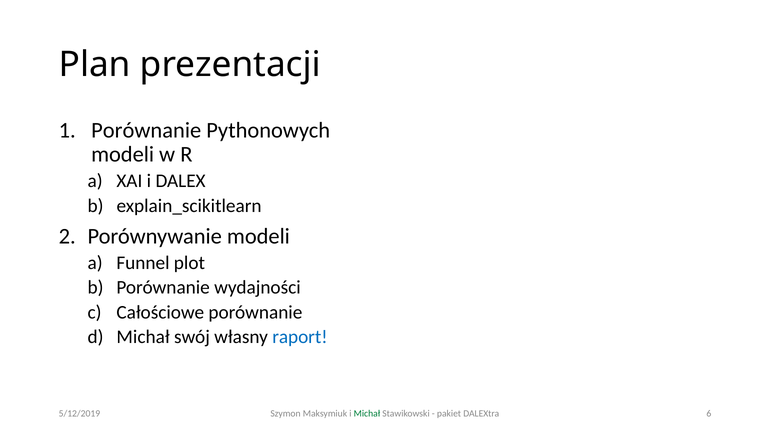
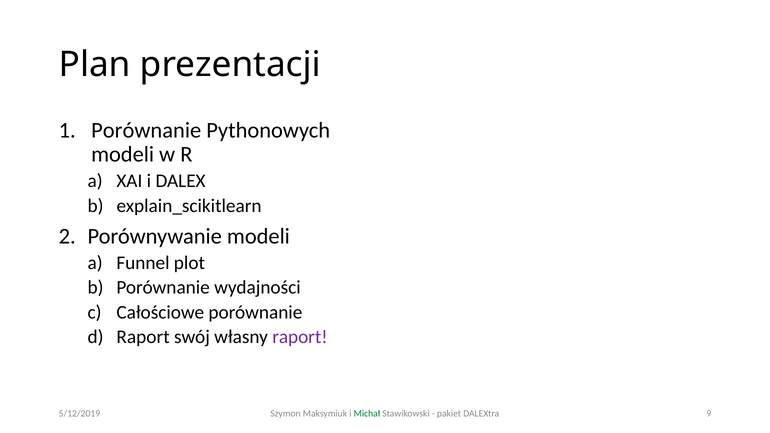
Michał: Michał -> Raport (143, 337)
raport colour: blue -> purple (300, 337)
6: 6 -> 9 (709, 414)
